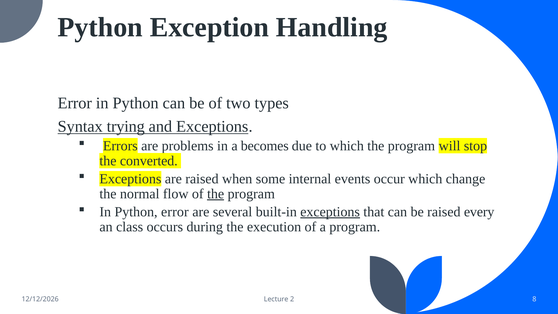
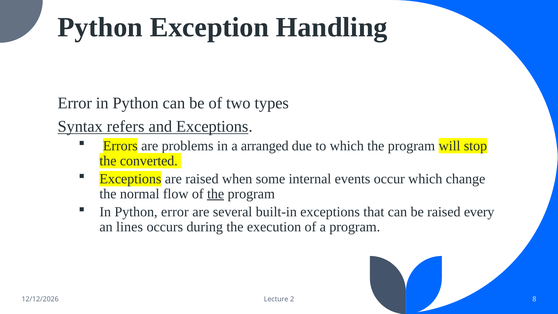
trying: trying -> refers (126, 126)
becomes: becomes -> arranged (265, 146)
exceptions underline: present -> none (330, 212)
class: class -> lines (130, 227)
